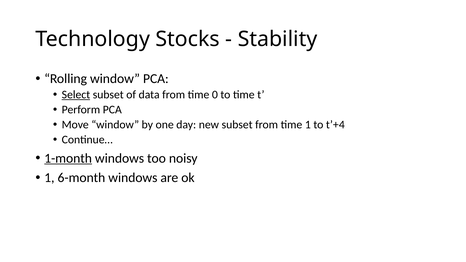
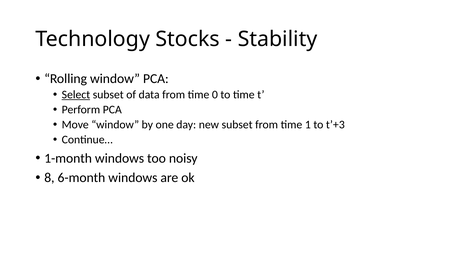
t’+4: t’+4 -> t’+3 (335, 125)
1-month underline: present -> none (68, 158)
1: 1 -> 8 (49, 178)
